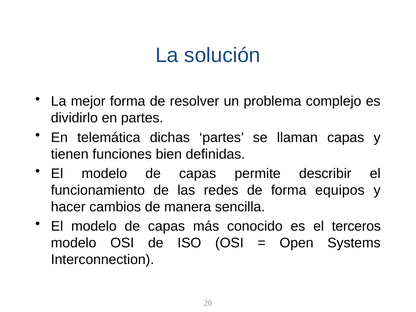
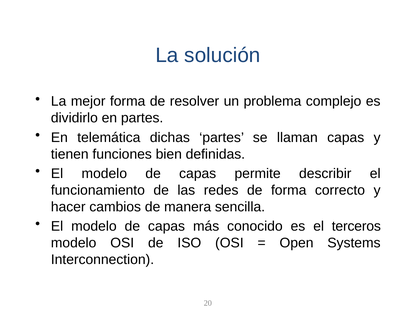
equipos: equipos -> correcto (340, 190)
